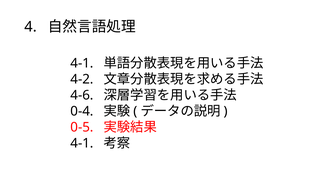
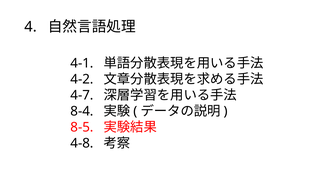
4-6: 4-6 -> 4-7 (82, 95)
0-4: 0-4 -> 8-4 (82, 111)
0-5: 0-5 -> 8-5 (82, 127)
4-1: 4-1 -> 4-8 (82, 143)
